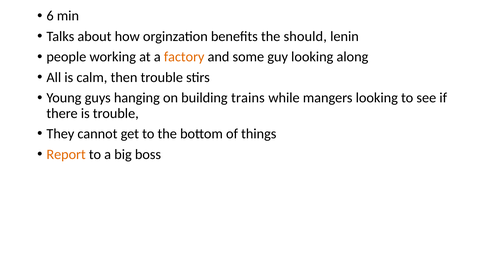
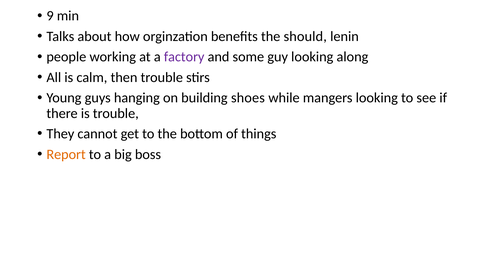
6: 6 -> 9 (50, 16)
factory colour: orange -> purple (184, 57)
trains: trains -> shoes (248, 98)
